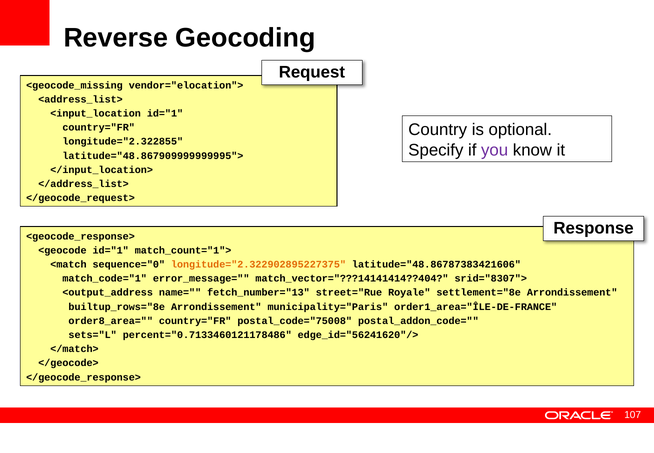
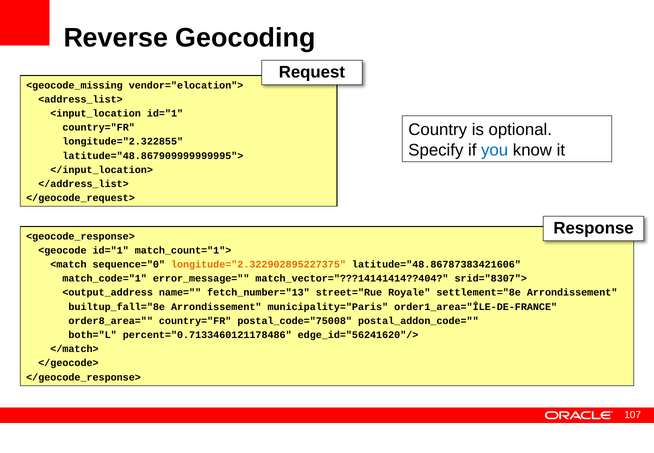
you colour: purple -> blue (495, 150)
builtup_rows="8e: builtup_rows="8e -> builtup_fall="8e (117, 307)
sets="L: sets="L -> both="L (93, 335)
